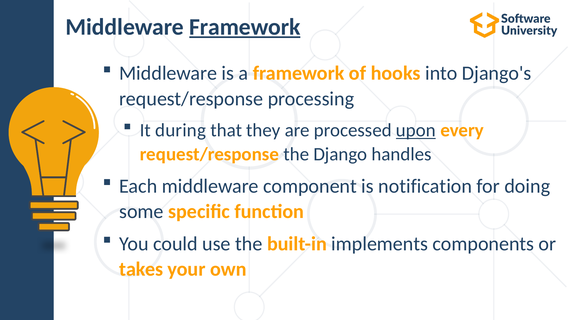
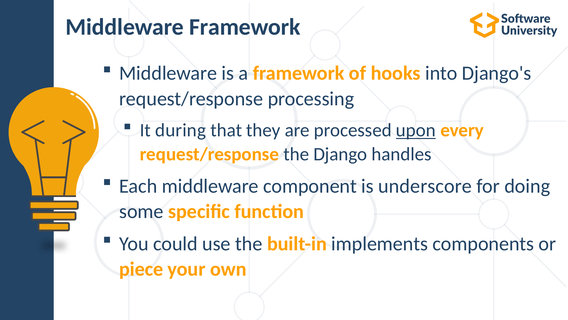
Framework underline: present -> none (245, 27)
notification: notification -> underscore (425, 186)
takes: takes -> piece (141, 269)
